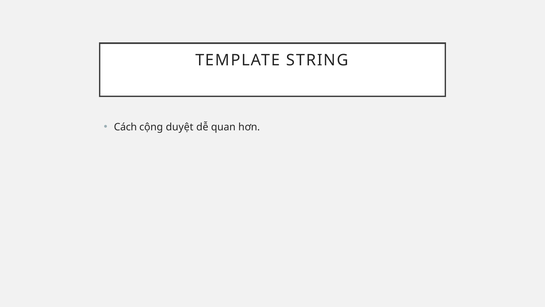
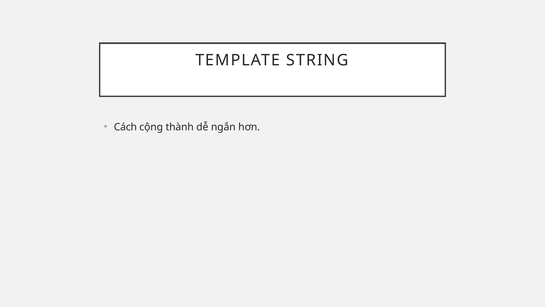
duyệt: duyệt -> thành (180, 127)
quan: quan -> ngắn (223, 127)
